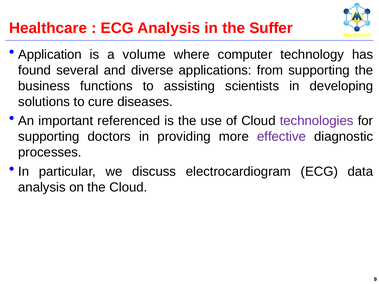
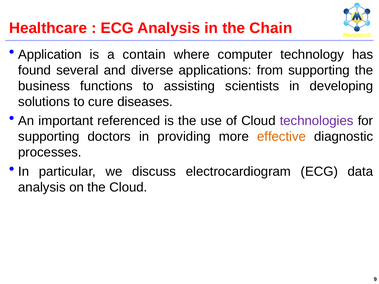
Suffer: Suffer -> Chain (271, 28)
volume: volume -> contain (144, 55)
effective colour: purple -> orange (282, 137)
